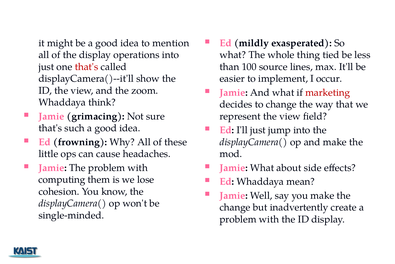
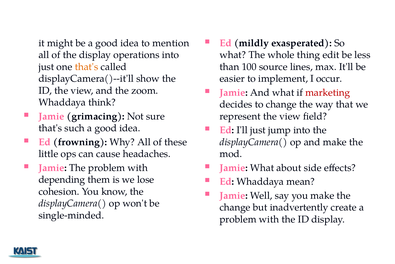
tied: tied -> edit (331, 55)
that's colour: red -> orange (87, 67)
computing: computing -> depending (62, 179)
